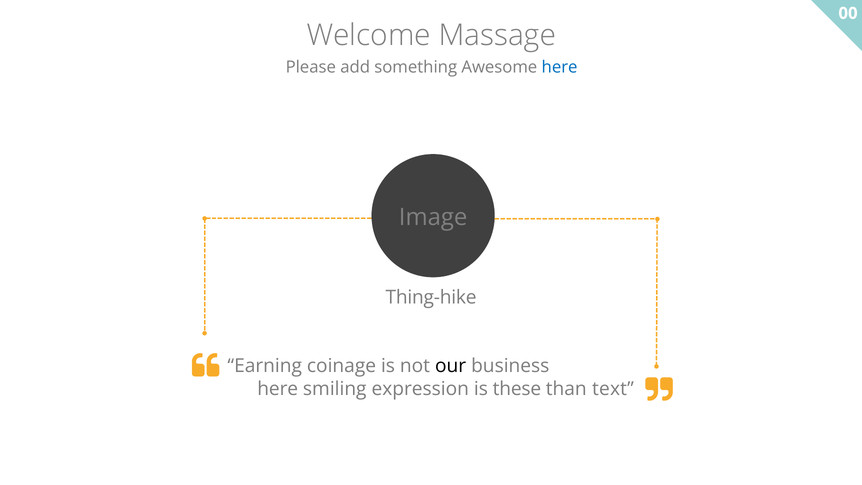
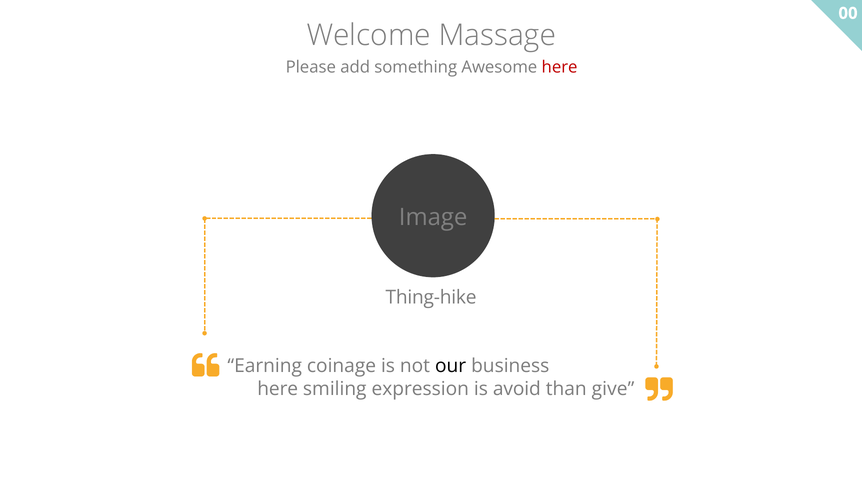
here colour: blue -> red (560, 67)
these: these -> avoid (517, 389)
text: text -> give (613, 389)
